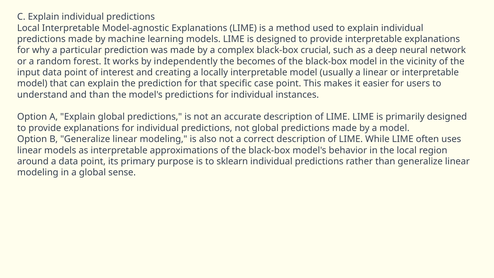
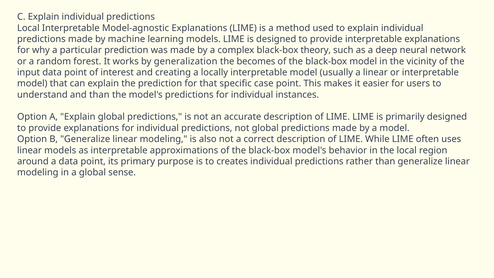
crucial: crucial -> theory (316, 50)
independently: independently -> generalization (186, 61)
sklearn: sklearn -> creates (232, 161)
